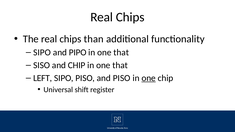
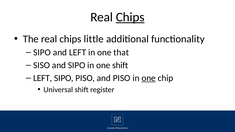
Chips underline: none -> present (130, 17)
than: than -> little (94, 39)
and PIPO: PIPO -> LEFT (78, 53)
and CHIP: CHIP -> SIPO (77, 65)
that: that -> shift (120, 65)
